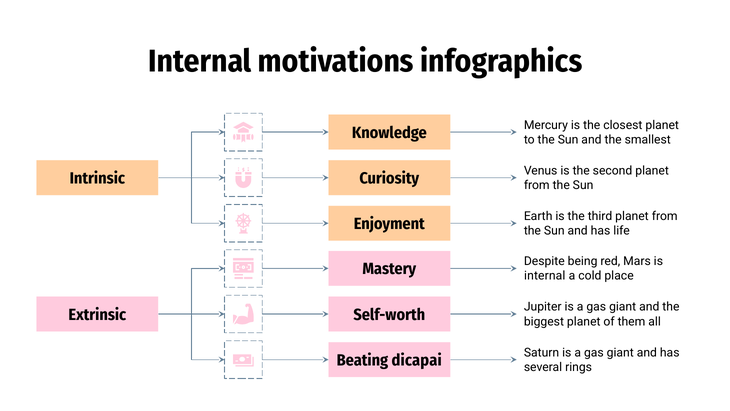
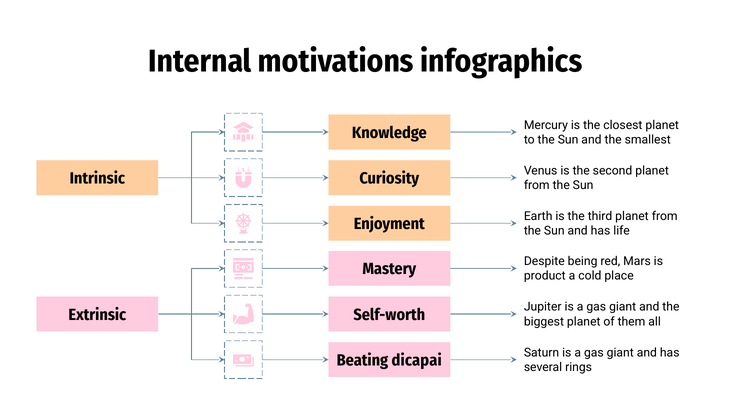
internal: internal -> product (545, 276)
